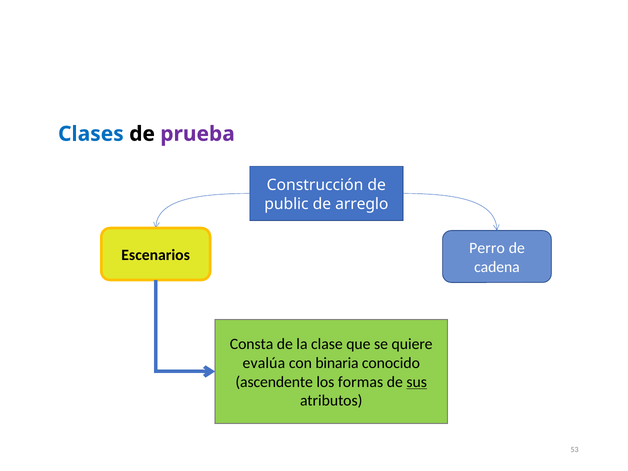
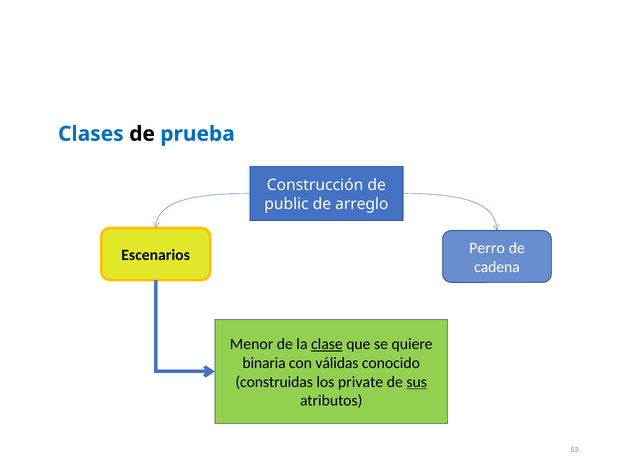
prueba colour: purple -> blue (198, 134)
Consta: Consta -> Menor (252, 344)
clase underline: none -> present (327, 344)
evalúa: evalúa -> binaria (264, 363)
binaria: binaria -> válidas (337, 363)
ascendente: ascendente -> construidas (274, 382)
formas: formas -> private (361, 382)
